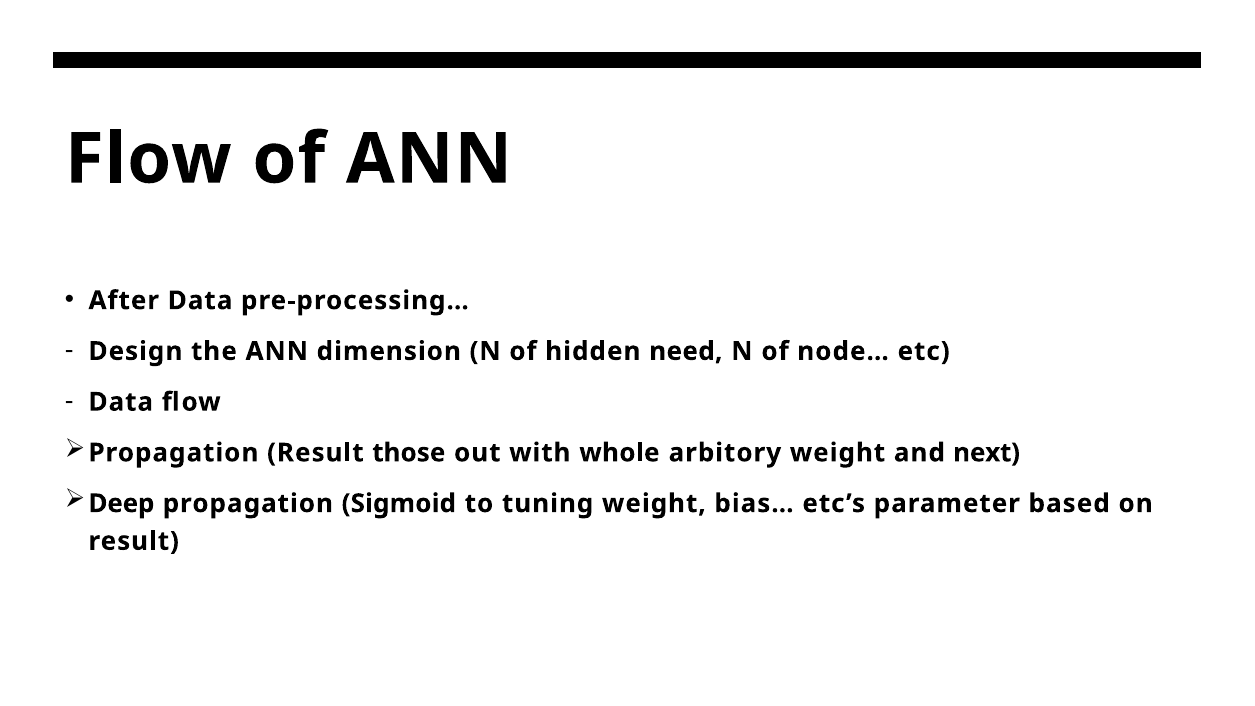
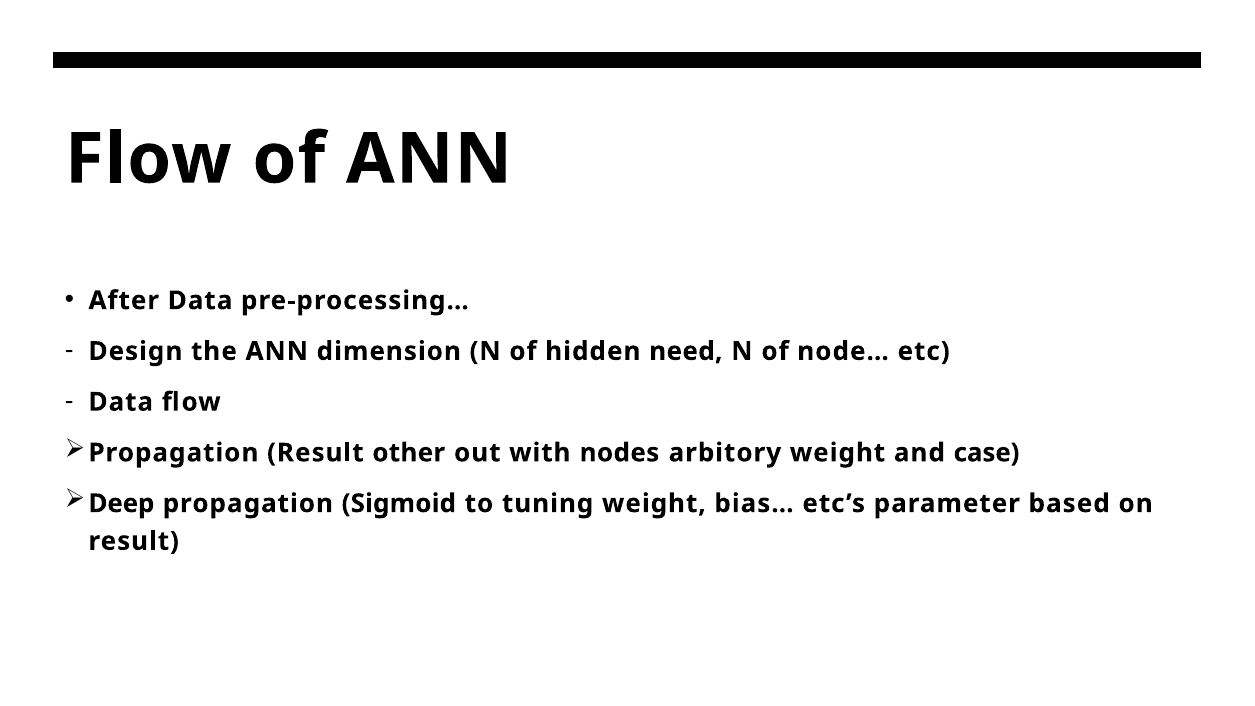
those: those -> other (409, 453)
whole: whole -> nodes (619, 453)
next: next -> case (987, 453)
